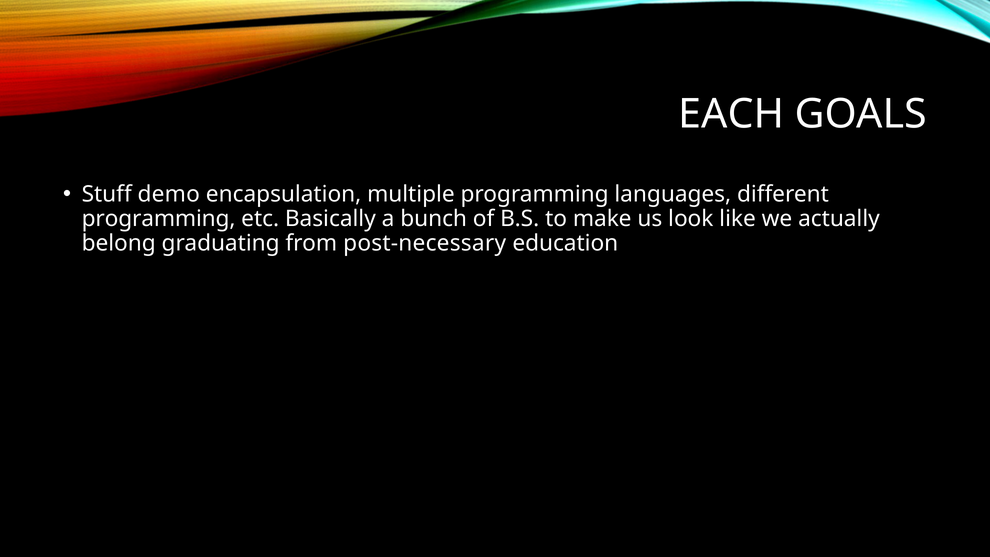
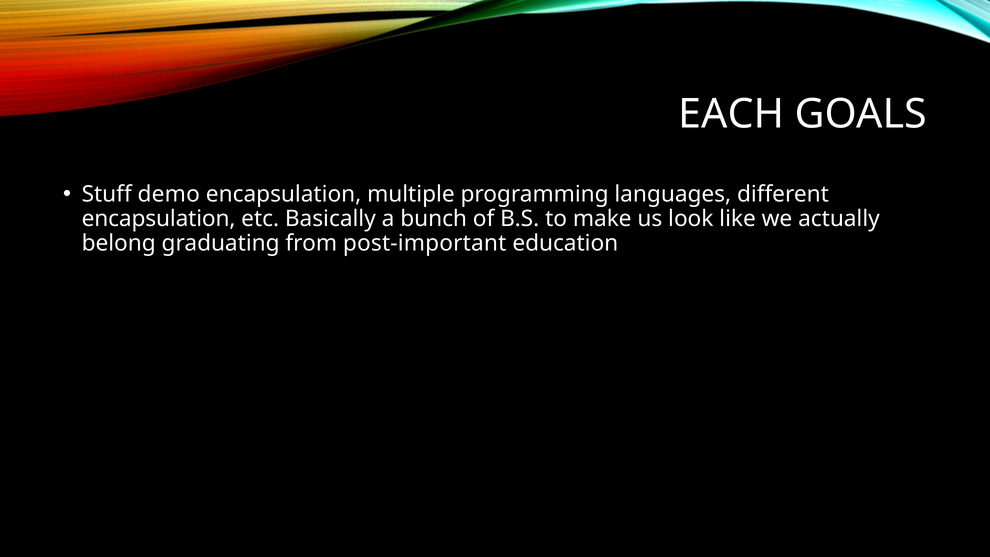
programming: programming -> encapsulation (159, 219)
post-necessary: post-necessary -> post-important (425, 243)
